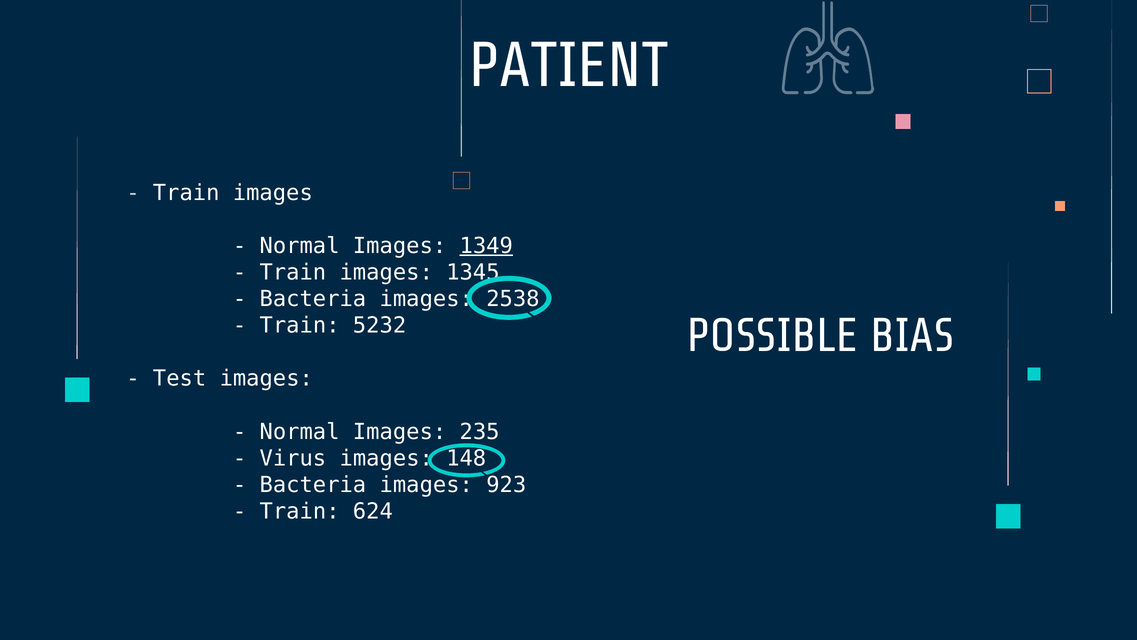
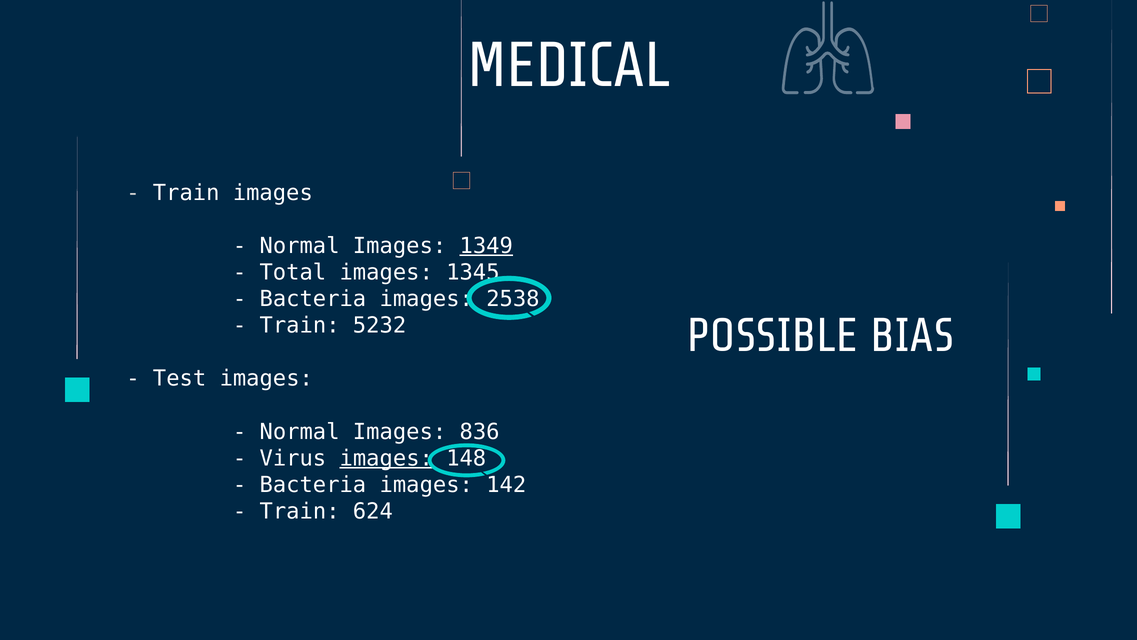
PATIENT: PATIENT -> MEDICAL (569, 66)
Train: Train -> Total (293, 272)
235: 235 -> 836 (480, 432)
images underline: none -> present (386, 458)
923: 923 -> 142 (506, 485)
